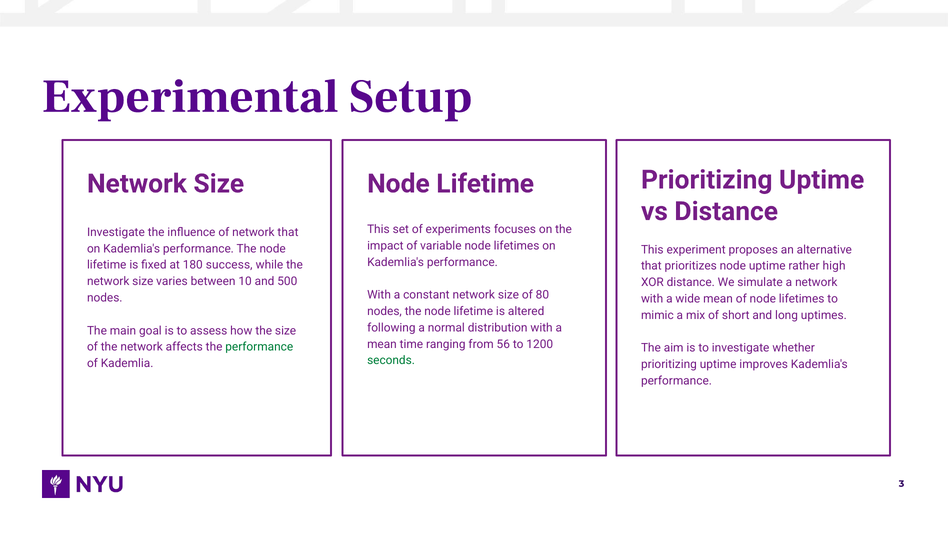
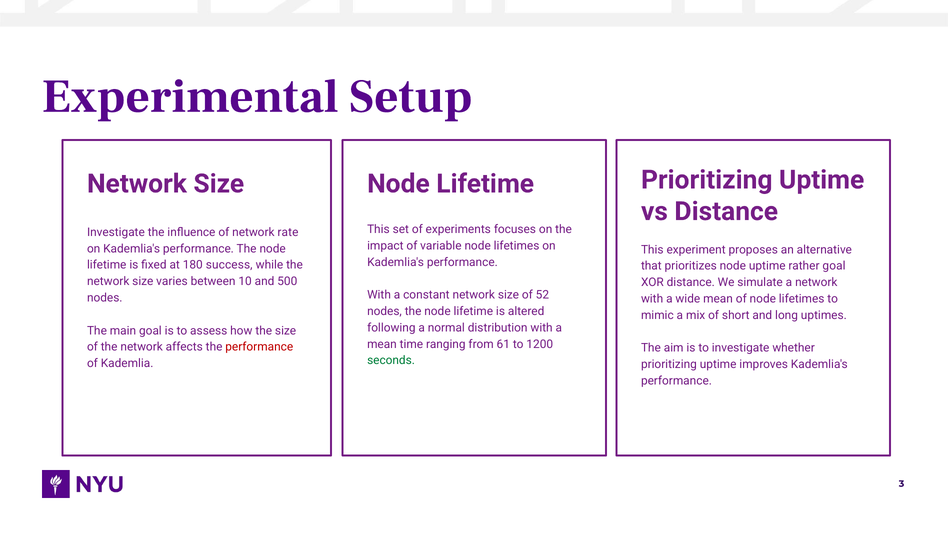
network that: that -> rate (288, 232)
rather high: high -> goal (834, 266)
80: 80 -> 52 (542, 295)
56: 56 -> 61 (503, 344)
performance colour: green -> red (259, 347)
